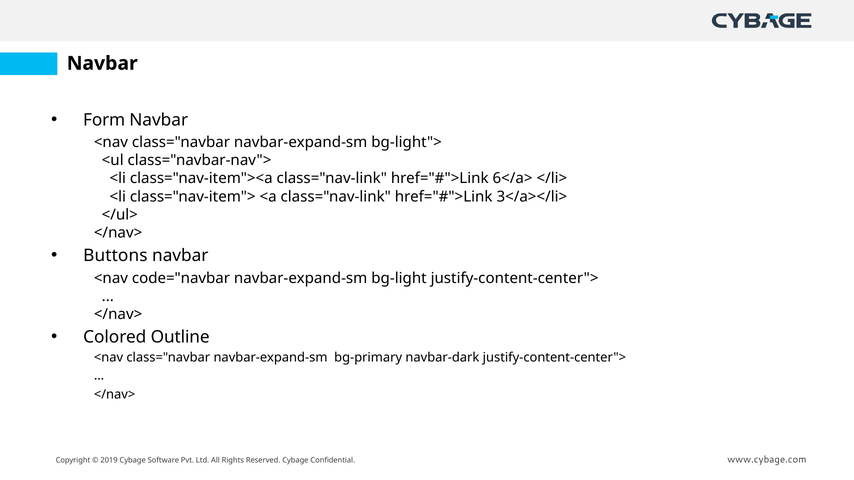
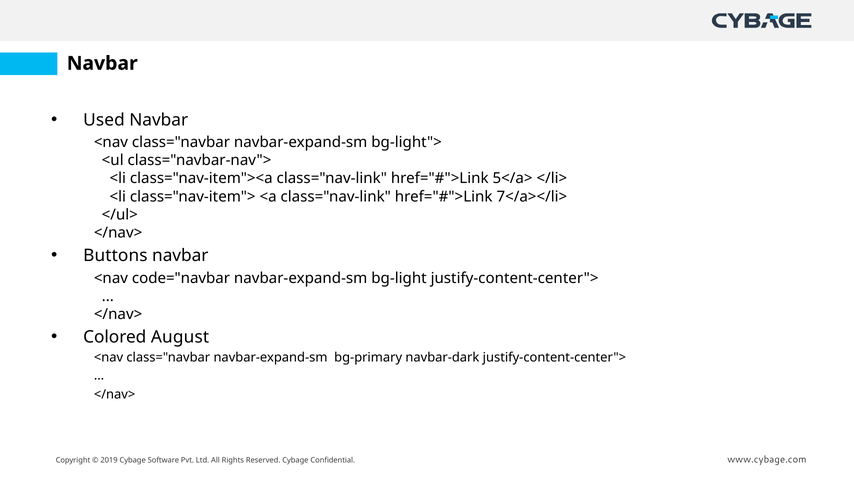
Form: Form -> Used (104, 120)
6</a>: 6</a> -> 5</a> (513, 179)
3</a></li>: 3</a></li> -> 7</a></li> (532, 197)
Outline: Outline -> August (180, 338)
